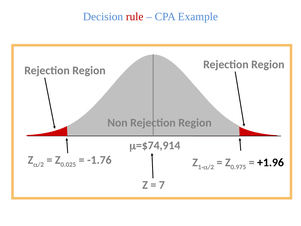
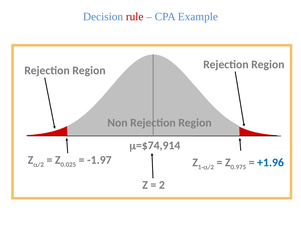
-1.76: -1.76 -> -1.97 (99, 160)
+1.96 colour: black -> blue (271, 162)
7: 7 -> 2 (162, 185)
